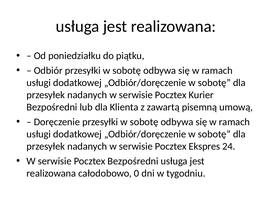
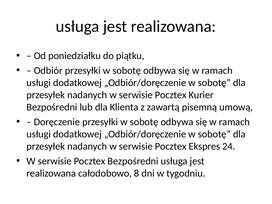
0: 0 -> 8 (137, 173)
